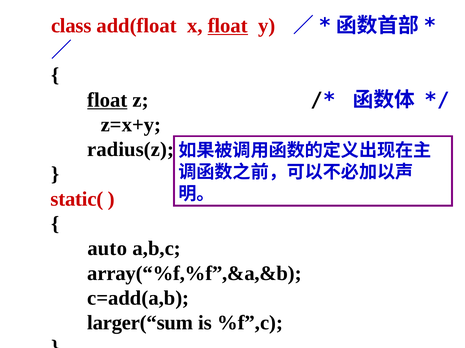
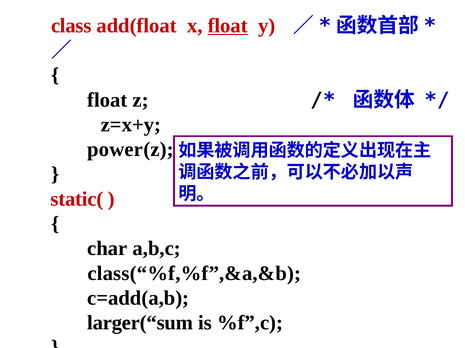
float underline: present -> none (107, 100)
radius(z: radius(z -> power(z (131, 150)
auto: auto -> char (107, 249)
array(“%f,%f”,&a,&b: array(“%f,%f”,&a,&b -> class(“%f,%f”,&a,&b (194, 274)
